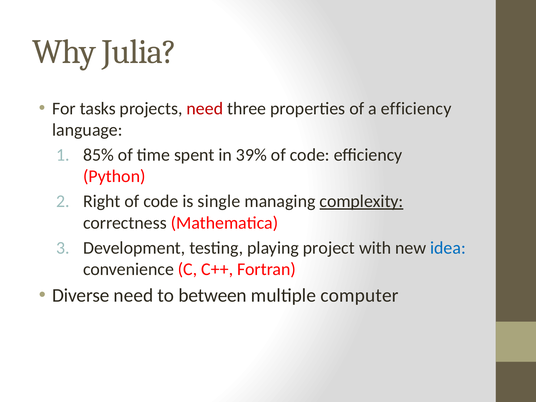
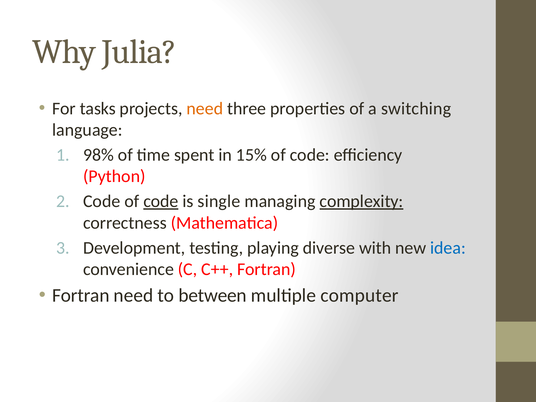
need colour: red -> orange (205, 108)
a efficiency: efficiency -> switching (416, 108)
85%: 85% -> 98% (98, 155)
39%: 39% -> 15% (251, 155)
Right: Right -> Code (102, 201)
code underline: none -> present (161, 201)
project: project -> diverse (329, 248)
Diverse: Diverse -> Fortran (81, 296)
